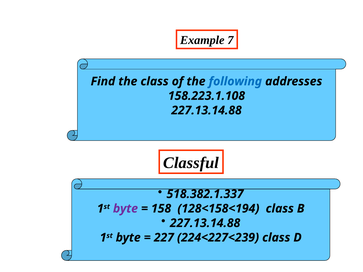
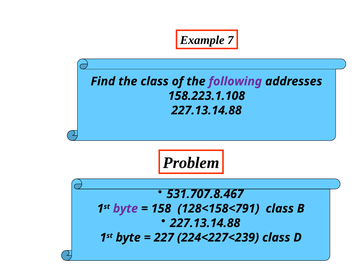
following colour: blue -> purple (235, 81)
Classful: Classful -> Problem (191, 163)
518.382.1.337: 518.382.1.337 -> 531.707.8.467 (205, 194)
128<158<194: 128<158<194 -> 128<158<791 (218, 209)
